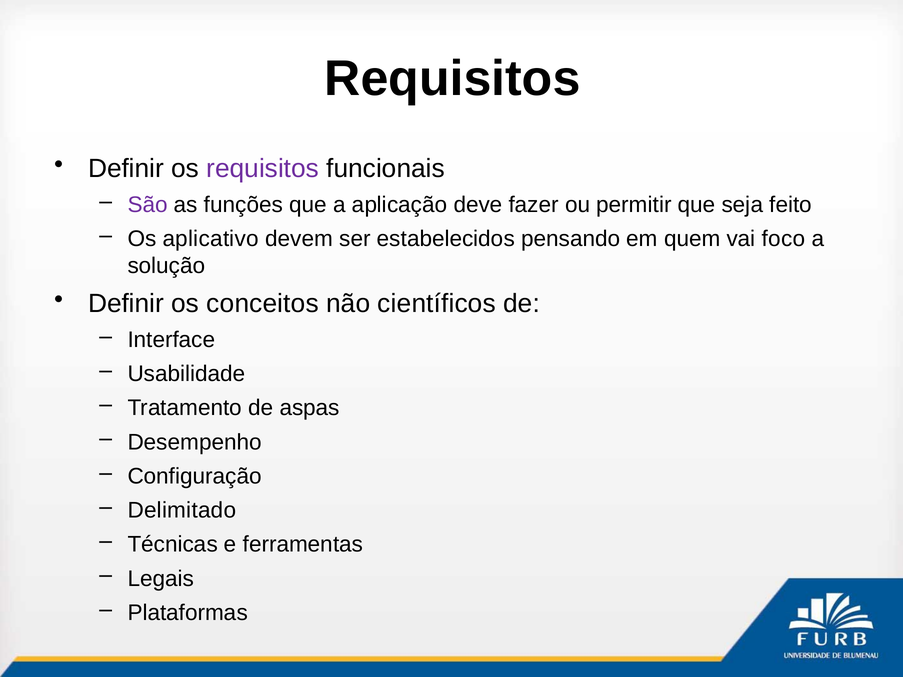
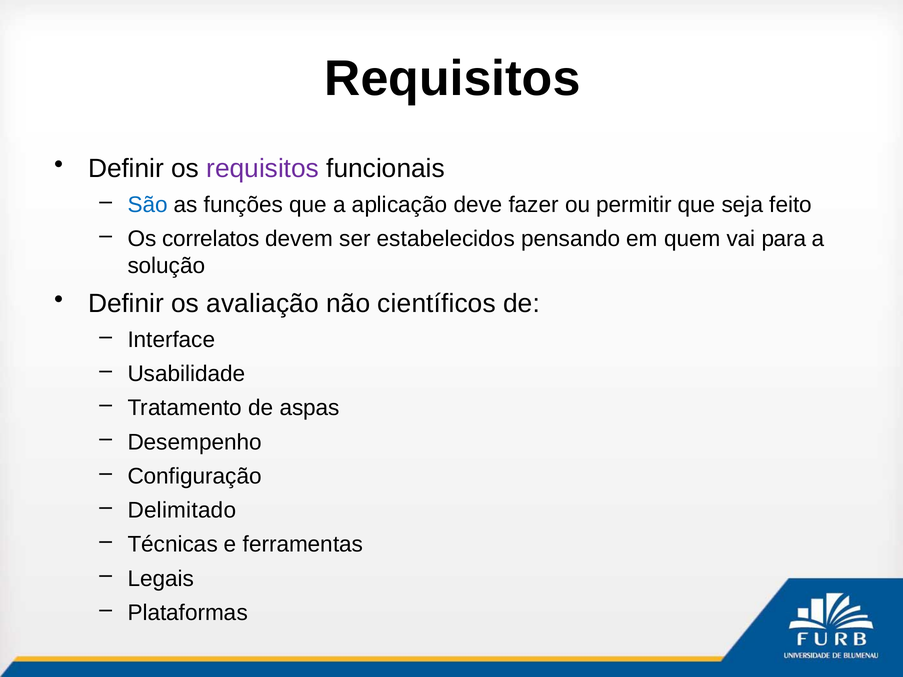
São colour: purple -> blue (148, 205)
aplicativo: aplicativo -> correlatos (211, 239)
foco: foco -> para (784, 239)
conceitos: conceitos -> avaliação (263, 304)
